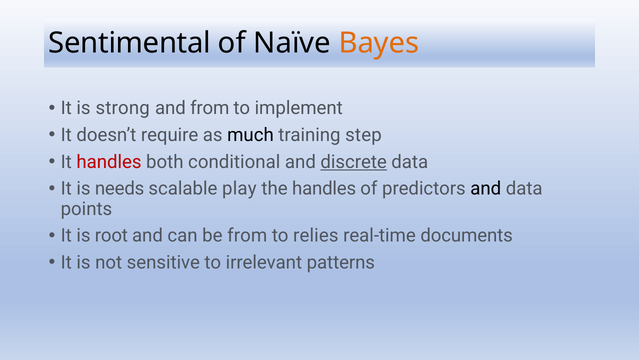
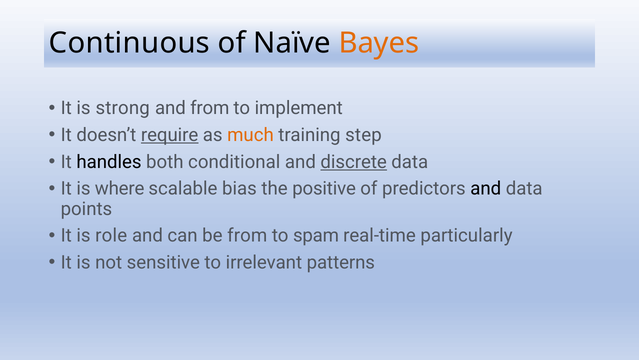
Sentimental: Sentimental -> Continuous (129, 43)
require underline: none -> present (170, 135)
much colour: black -> orange (250, 135)
handles colour: red -> black (109, 162)
needs: needs -> where (120, 188)
play: play -> bias (239, 188)
the handles: handles -> positive (324, 188)
root: root -> role (111, 235)
relies: relies -> spam (316, 235)
documents: documents -> particularly (467, 235)
